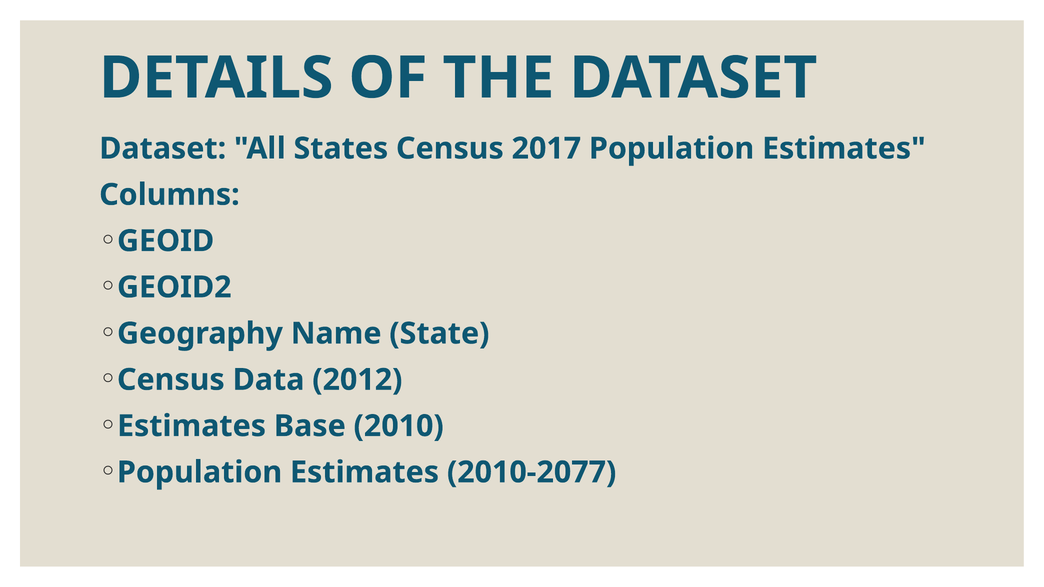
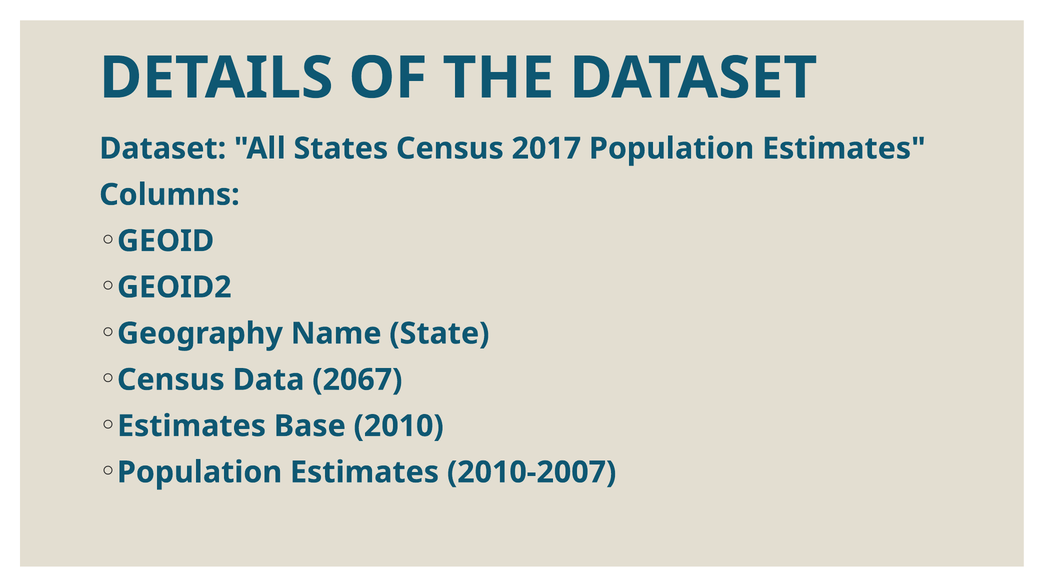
2012: 2012 -> 2067 (357, 380)
2010-2077: 2010-2077 -> 2010-2007 (532, 472)
